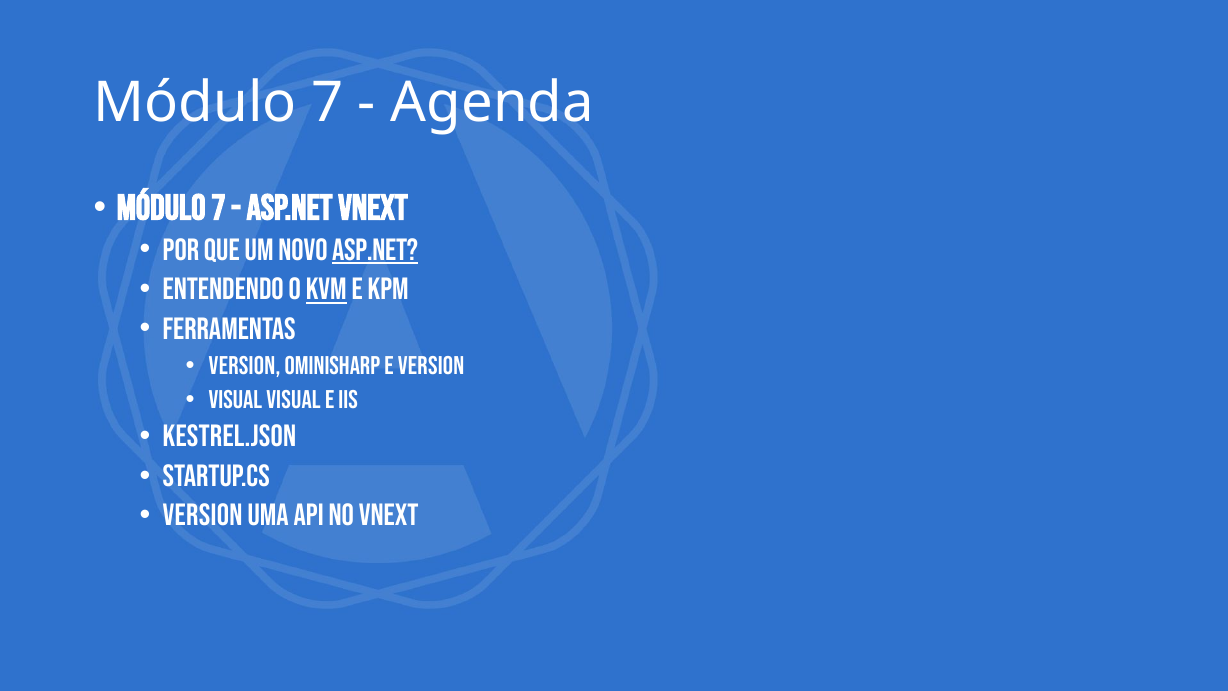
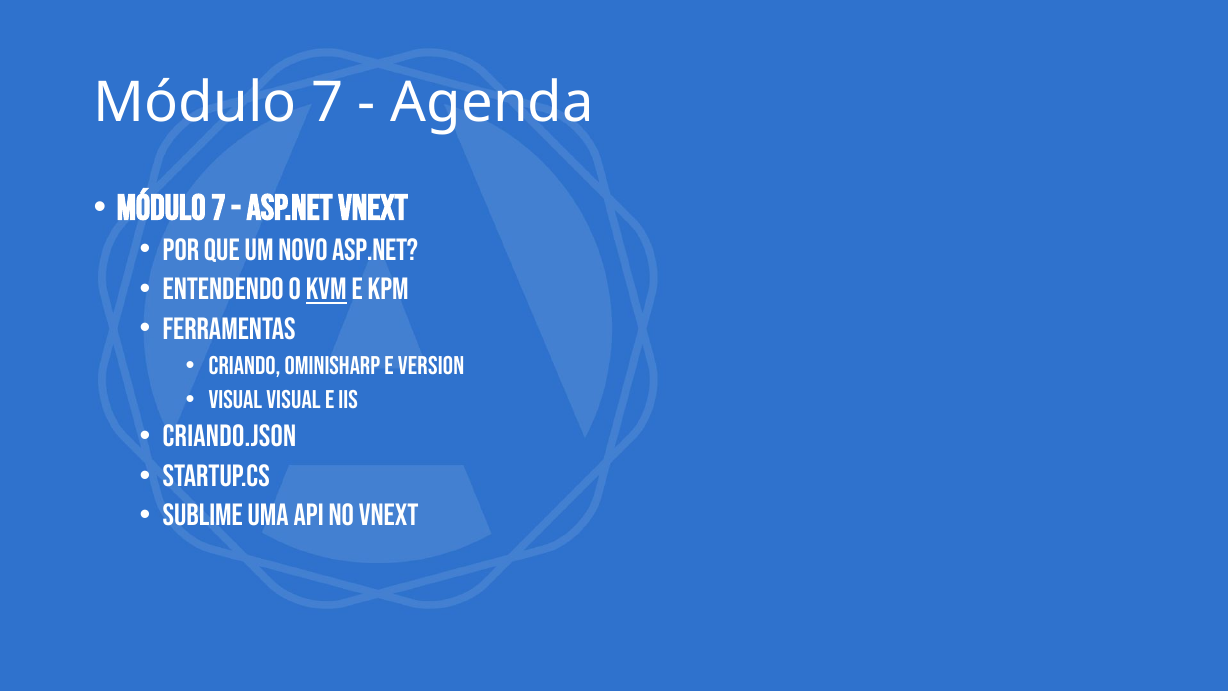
ASP.NET underline: present -> none (375, 250)
Version: Version -> Criando (245, 366)
Kestrel.json: Kestrel.json -> Criando.json (229, 437)
Version: Version -> Sublime (203, 516)
